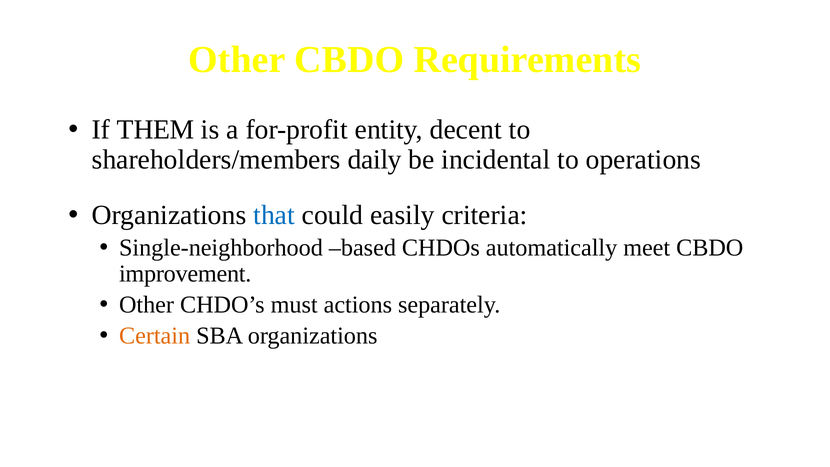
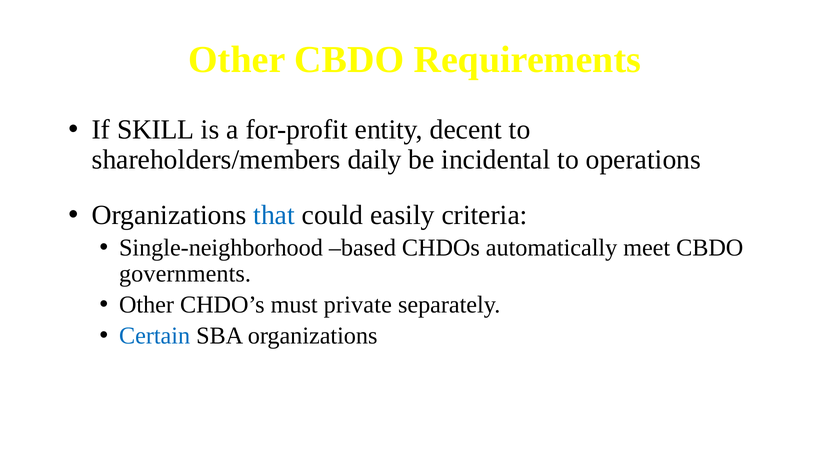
THEM: THEM -> SKILL (156, 130)
improvement: improvement -> governments (185, 274)
actions: actions -> private (358, 305)
Certain colour: orange -> blue (155, 336)
